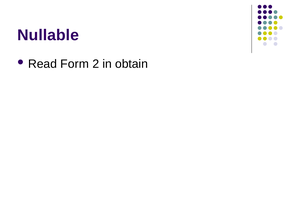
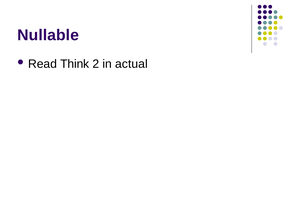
Form: Form -> Think (75, 64)
obtain: obtain -> actual (131, 64)
